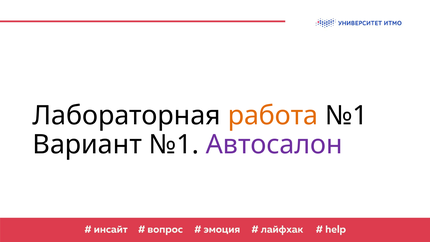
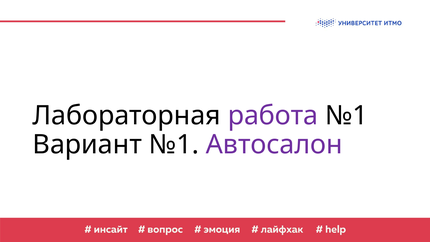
работа colour: orange -> purple (273, 116)
